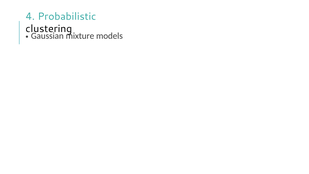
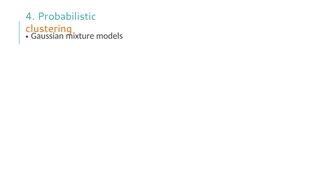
clustering colour: black -> orange (49, 29)
